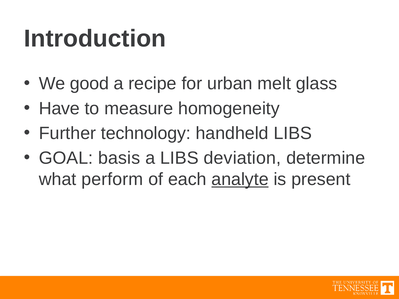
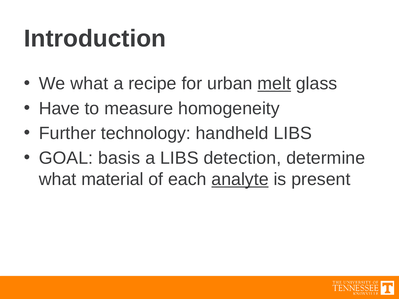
We good: good -> what (89, 84)
melt underline: none -> present (274, 84)
deviation: deviation -> detection (242, 158)
perform: perform -> material (112, 179)
